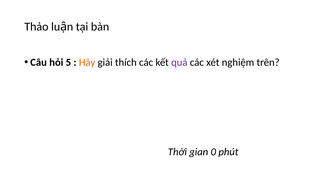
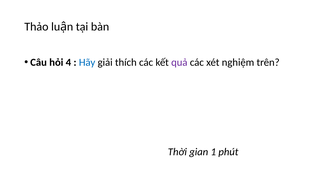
5: 5 -> 4 (68, 62)
Hãy colour: orange -> blue (87, 62)
0: 0 -> 1 (213, 152)
